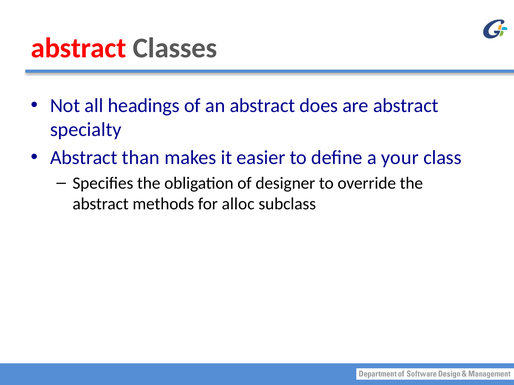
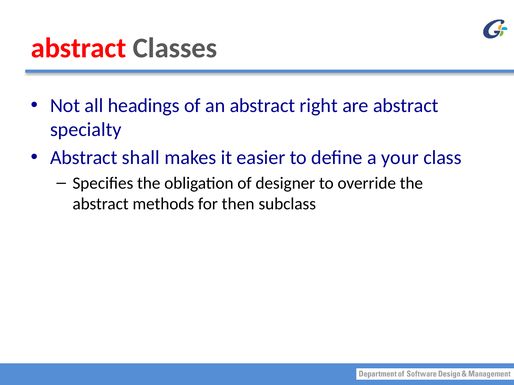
does: does -> right (319, 106)
than: than -> shall (141, 158)
alloc: alloc -> then (238, 204)
